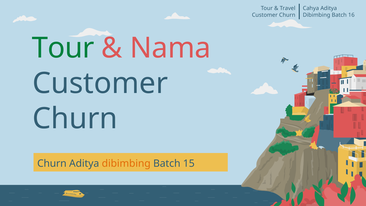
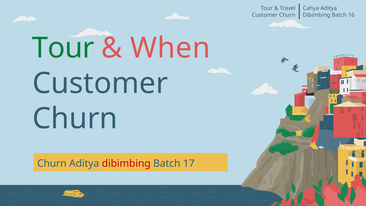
Nama: Nama -> When (170, 48)
dibimbing colour: orange -> red (126, 163)
15: 15 -> 17 (189, 163)
